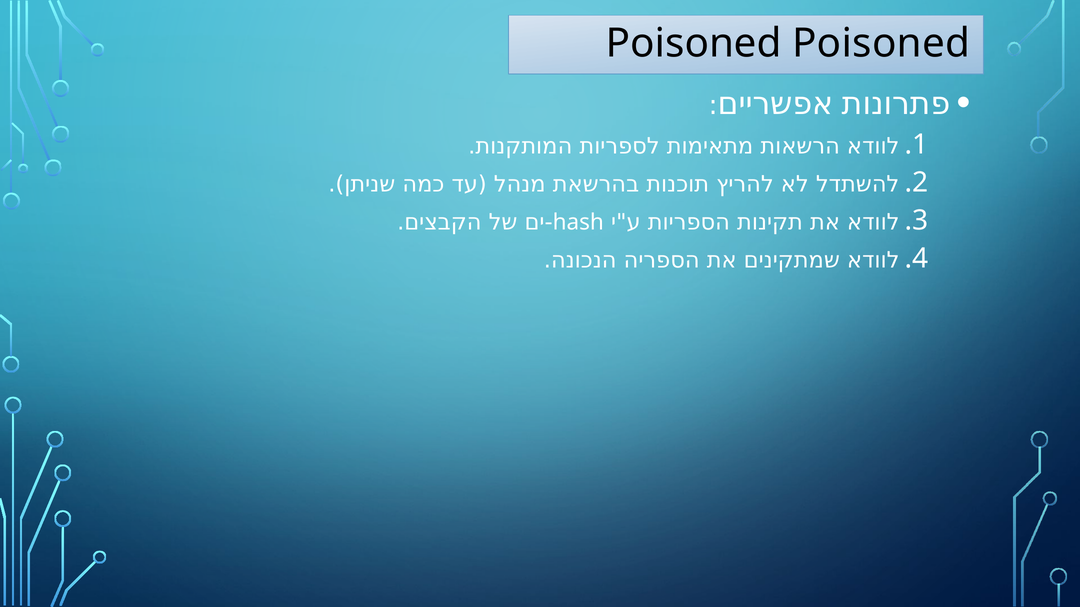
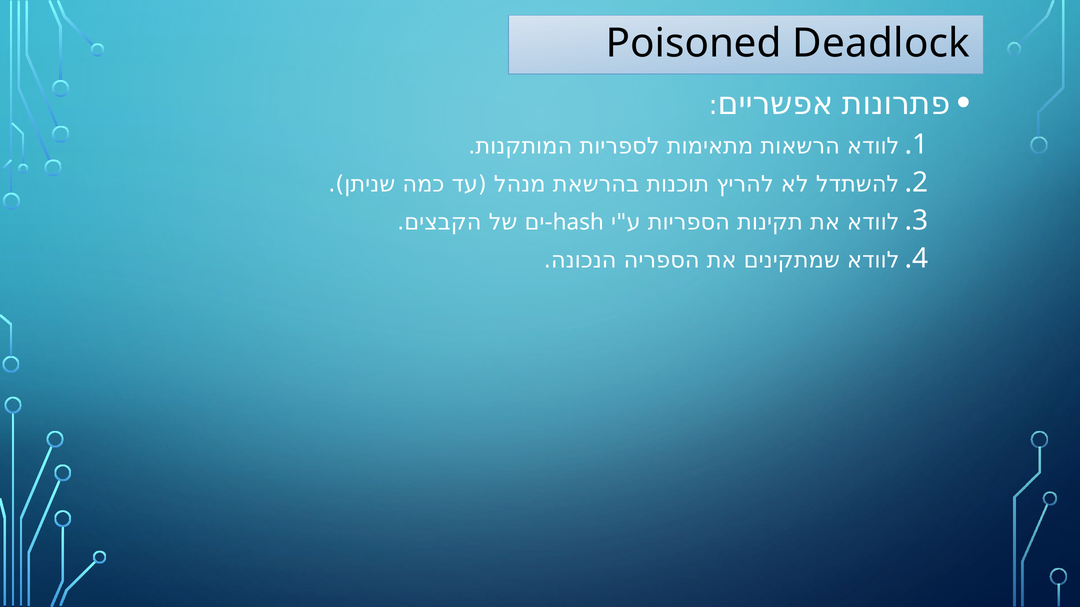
Poisoned Poisoned: Poisoned -> Deadlock (881, 43)
